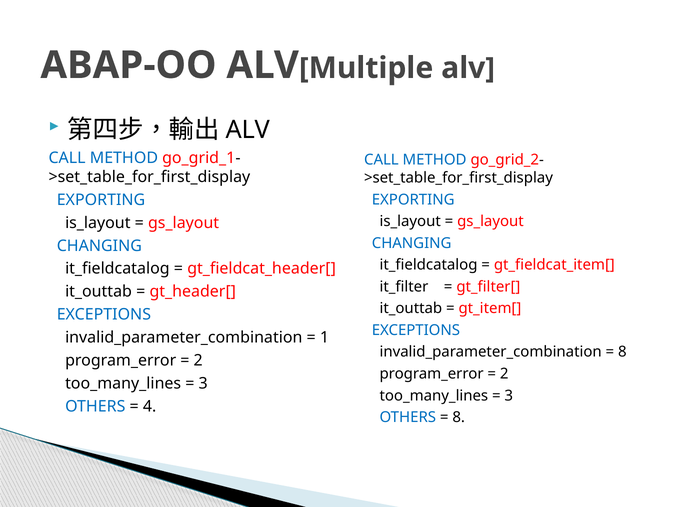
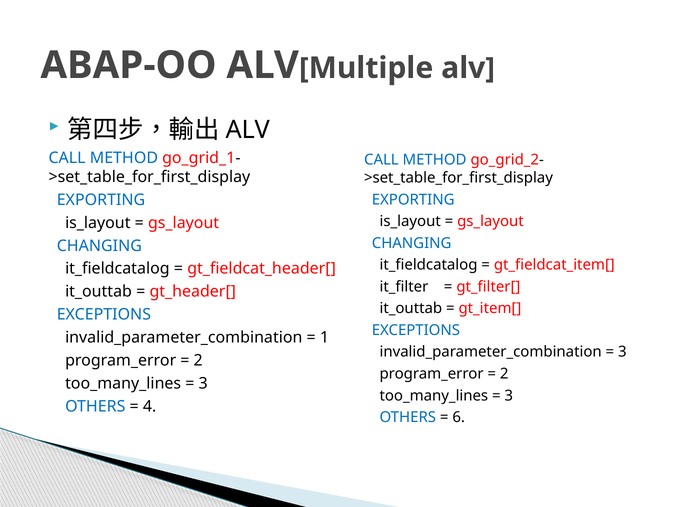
8: 8 -> 3 (622, 352)
8: 8 -> 6 (459, 417)
